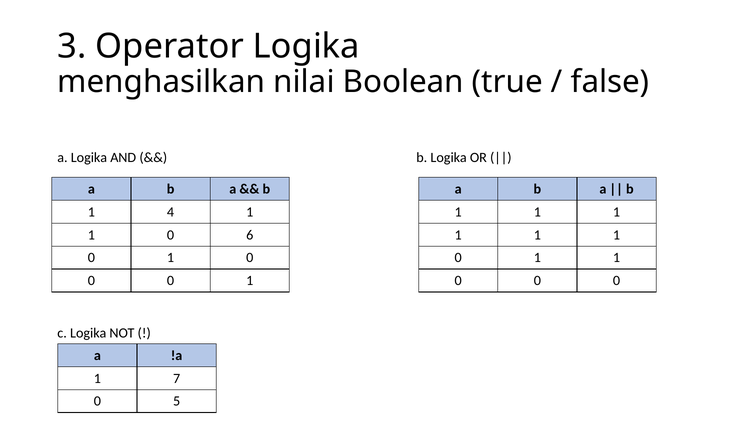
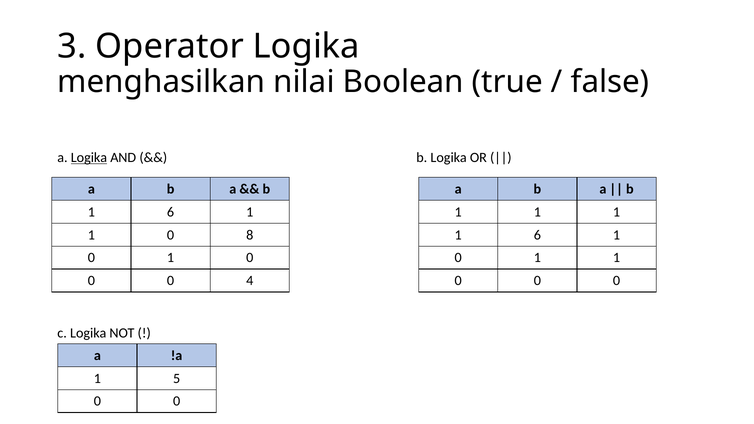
Logika underline: none -> present (89, 158)
4: 4 -> 6 (171, 212)
6: 6 -> 8 (250, 235)
1: 1 -> 6 (537, 235)
0 0 1: 1 -> 4 (250, 281)
7: 7 -> 5 (177, 378)
5: 5 -> 0 (177, 401)
